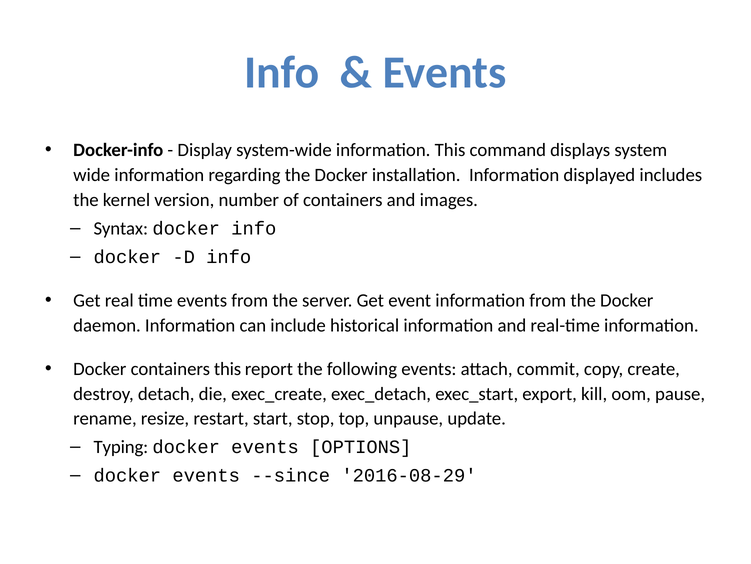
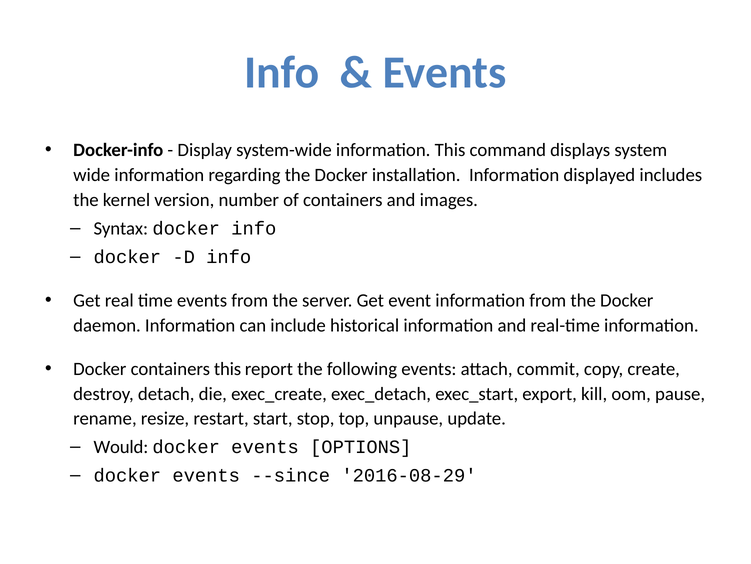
Typing: Typing -> Would (121, 447)
